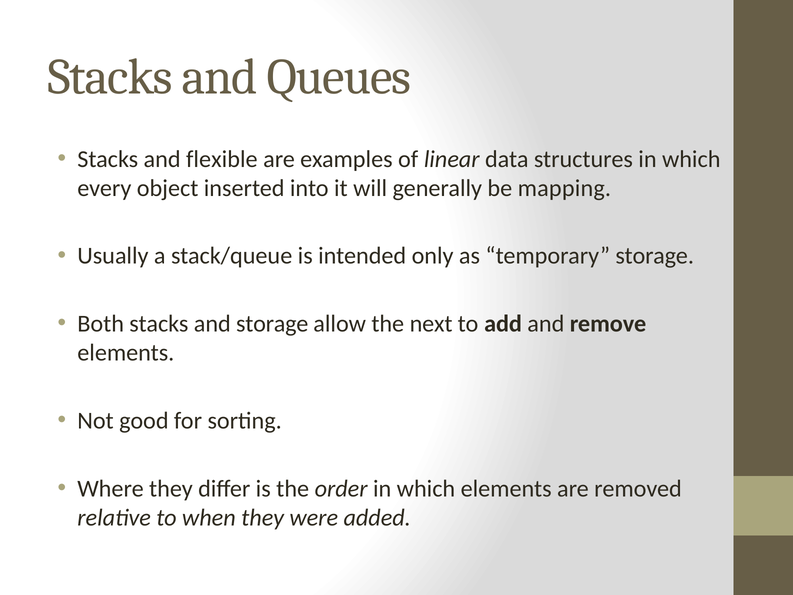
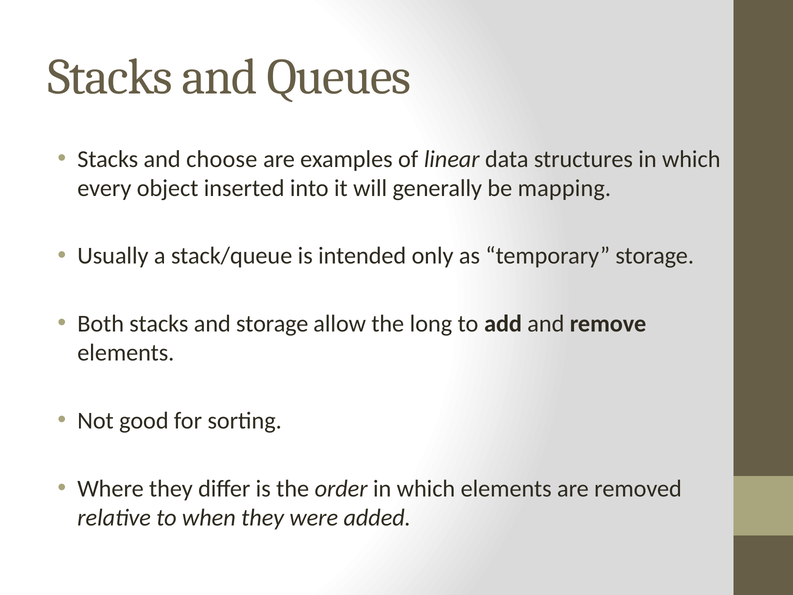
flexible: flexible -> choose (222, 159)
next: next -> long (431, 324)
